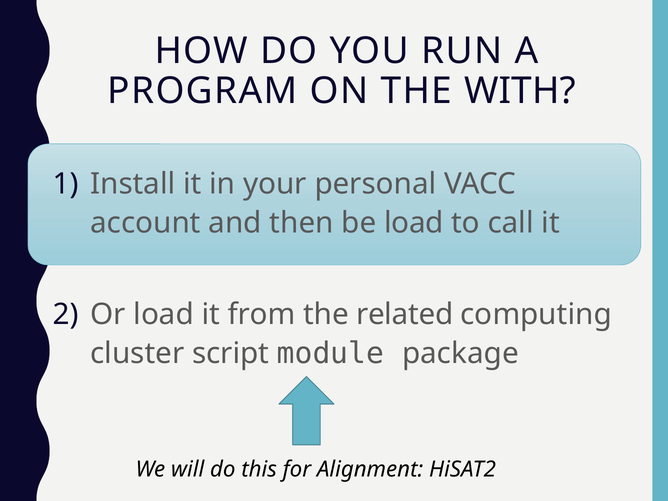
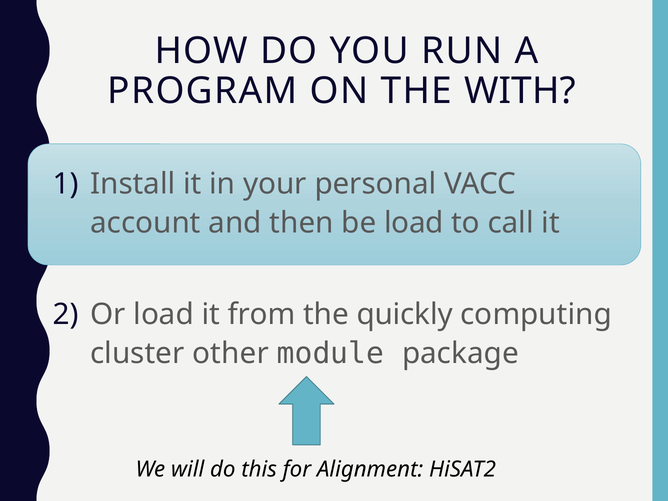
related: related -> quickly (405, 314)
script: script -> other (230, 354)
